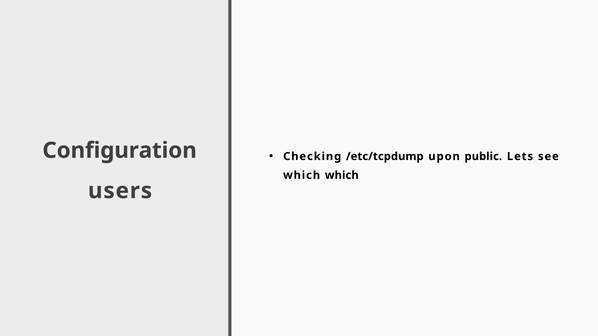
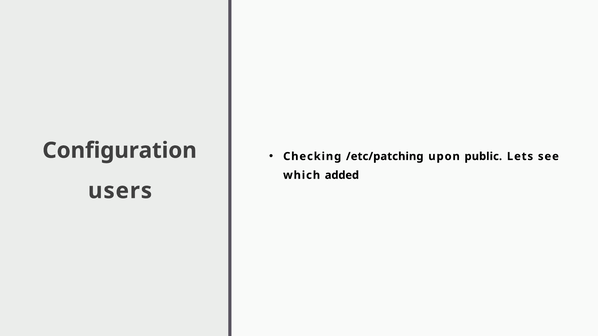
/etc/tcpdump: /etc/tcpdump -> /etc/patching (385, 157)
which which: which -> added (342, 175)
